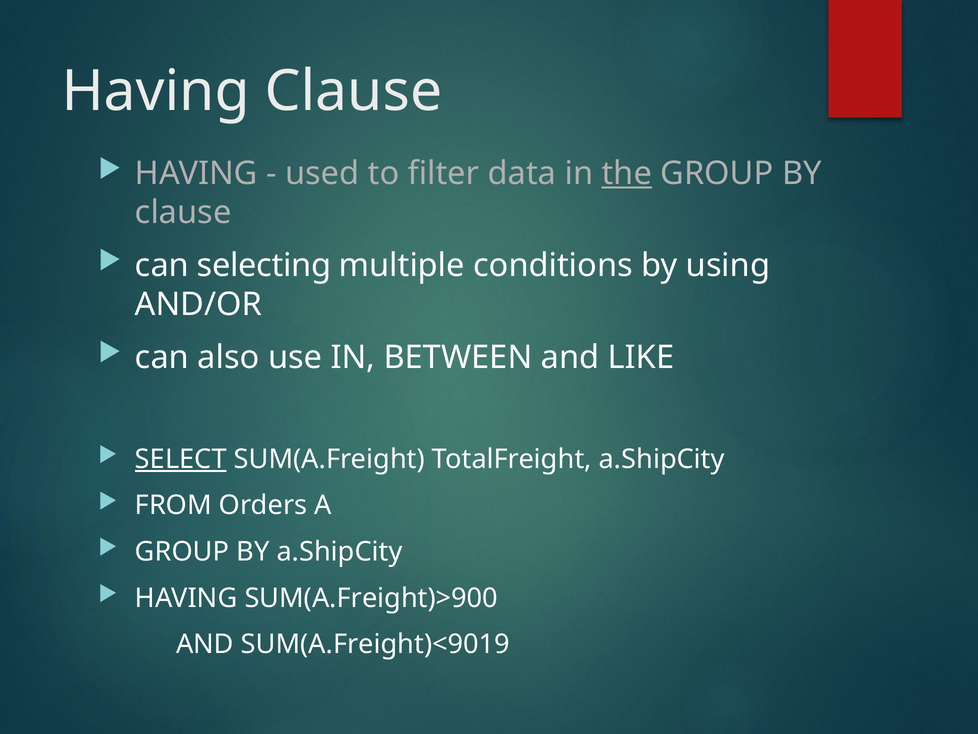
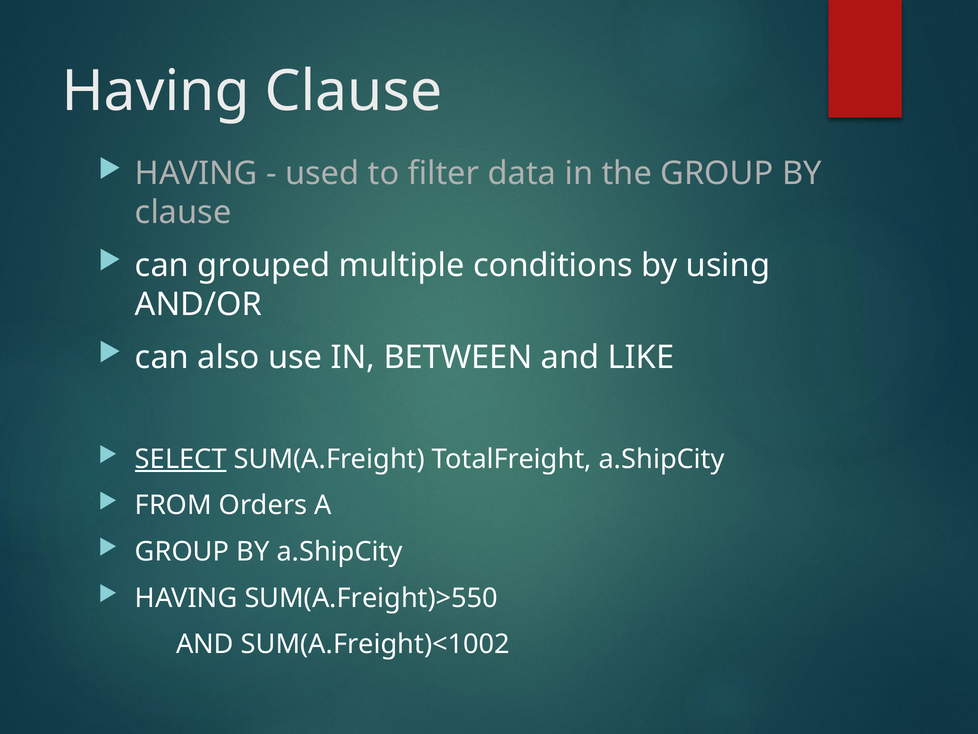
the underline: present -> none (627, 173)
selecting: selecting -> grouped (264, 265)
SUM(A.Freight)>900: SUM(A.Freight)>900 -> SUM(A.Freight)>550 (371, 598)
SUM(A.Freight)<9019: SUM(A.Freight)<9019 -> SUM(A.Freight)<1002 (375, 644)
